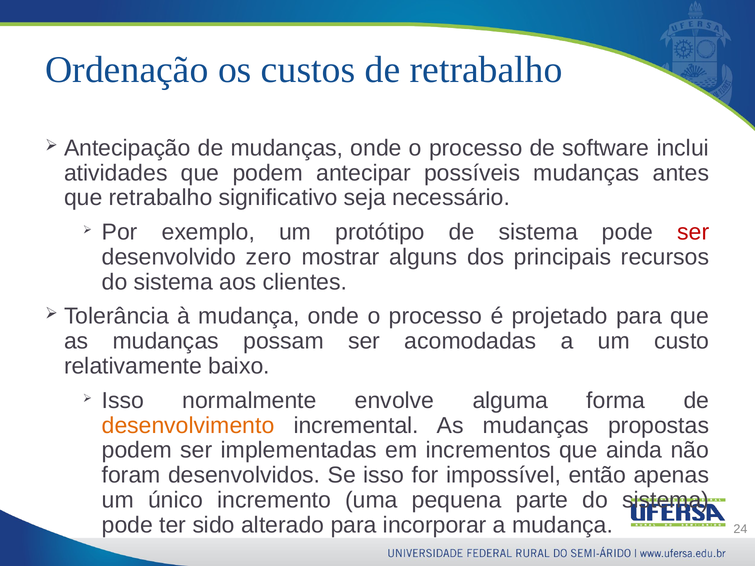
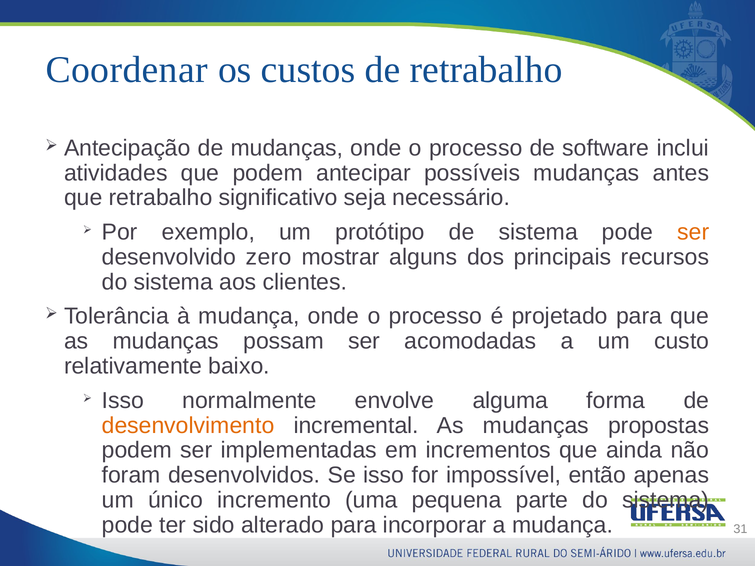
Ordenação: Ordenação -> Coordenar (127, 70)
ser colour: red -> orange (693, 232)
24: 24 -> 31 (740, 529)
